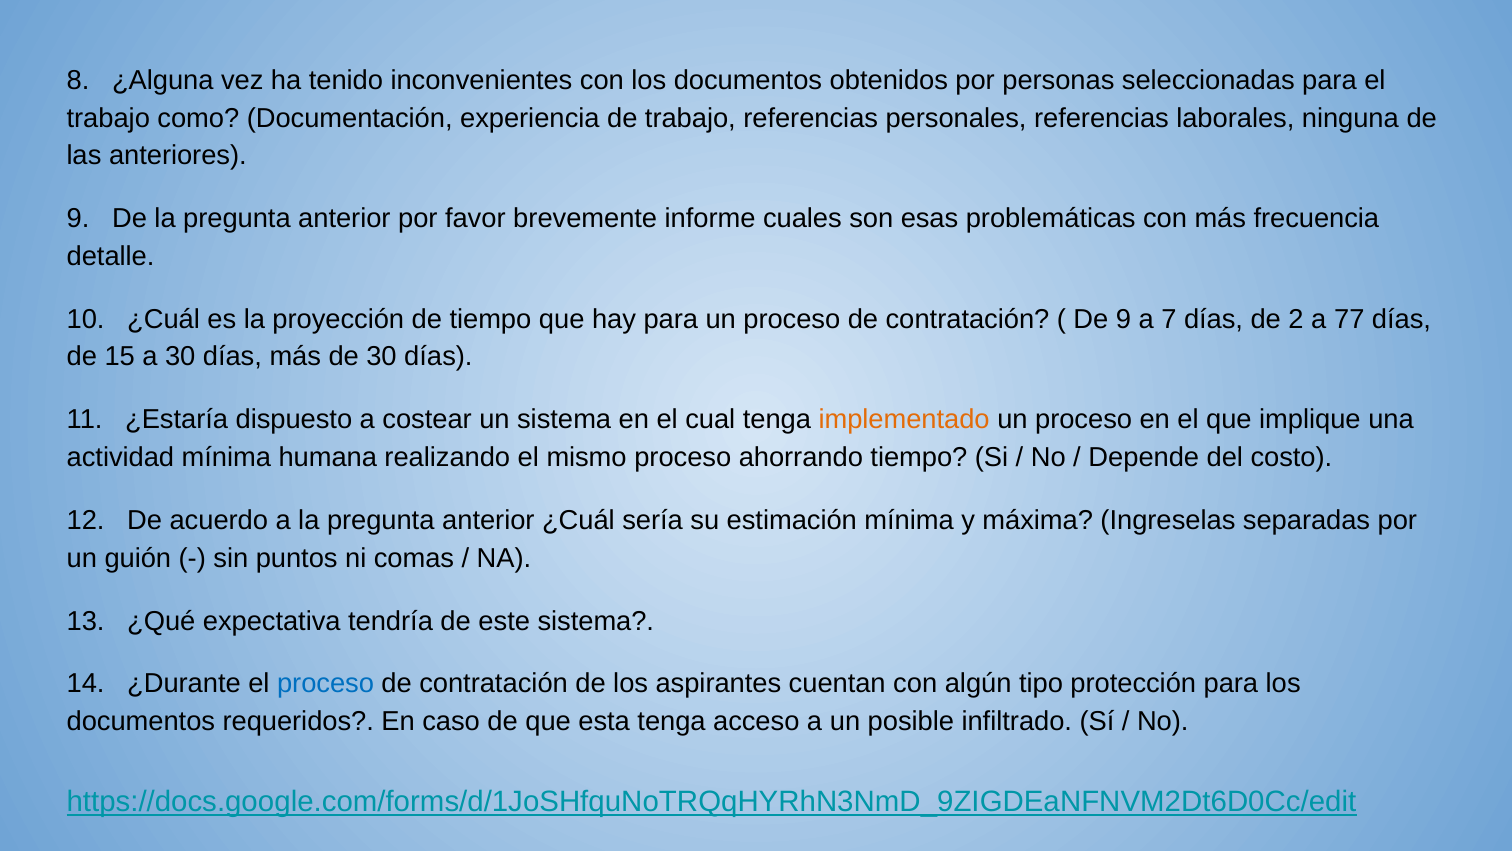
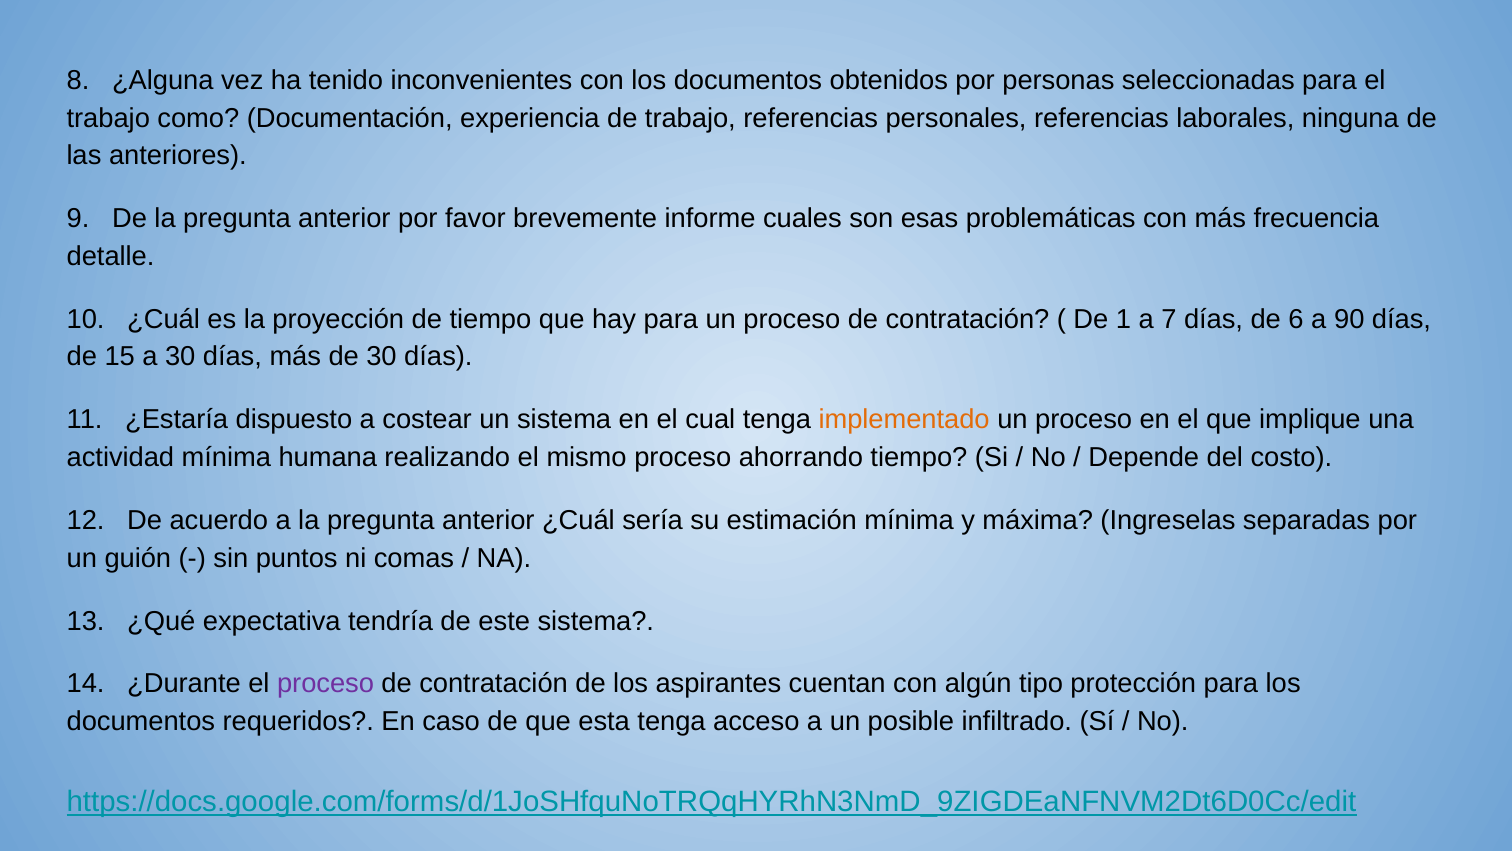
De 9: 9 -> 1 (1124, 319)
2: 2 -> 6 (1296, 319)
77: 77 -> 90 (1349, 319)
proceso colour: blue -> purple (326, 684)
